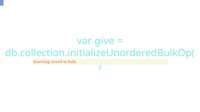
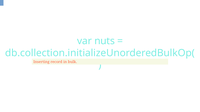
give: give -> nuts (105, 41)
